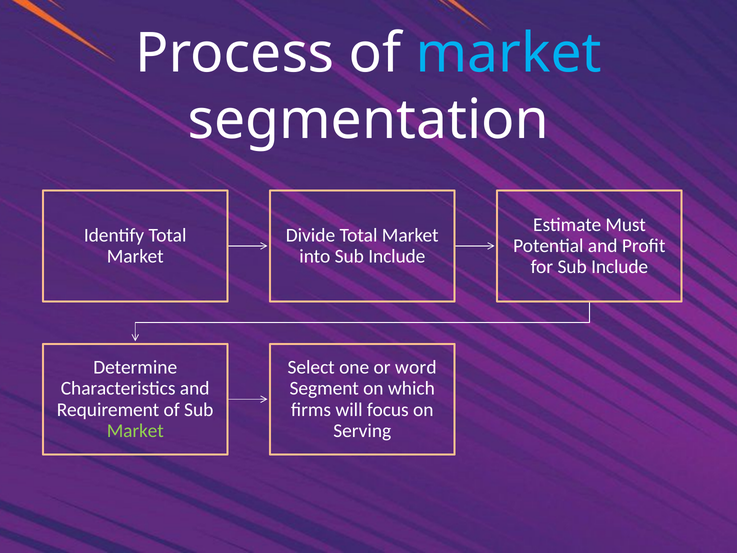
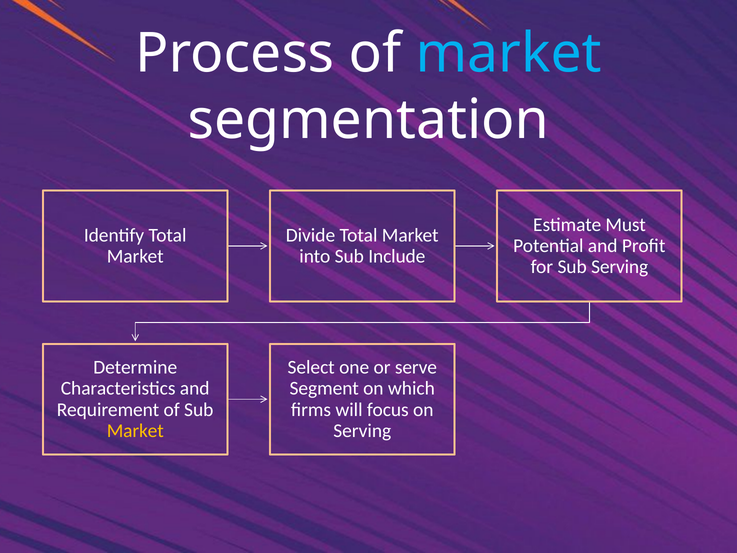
for Sub Include: Include -> Serving (620, 267)
word: word -> serve (416, 367)
Market colour: light green -> yellow (135, 430)
